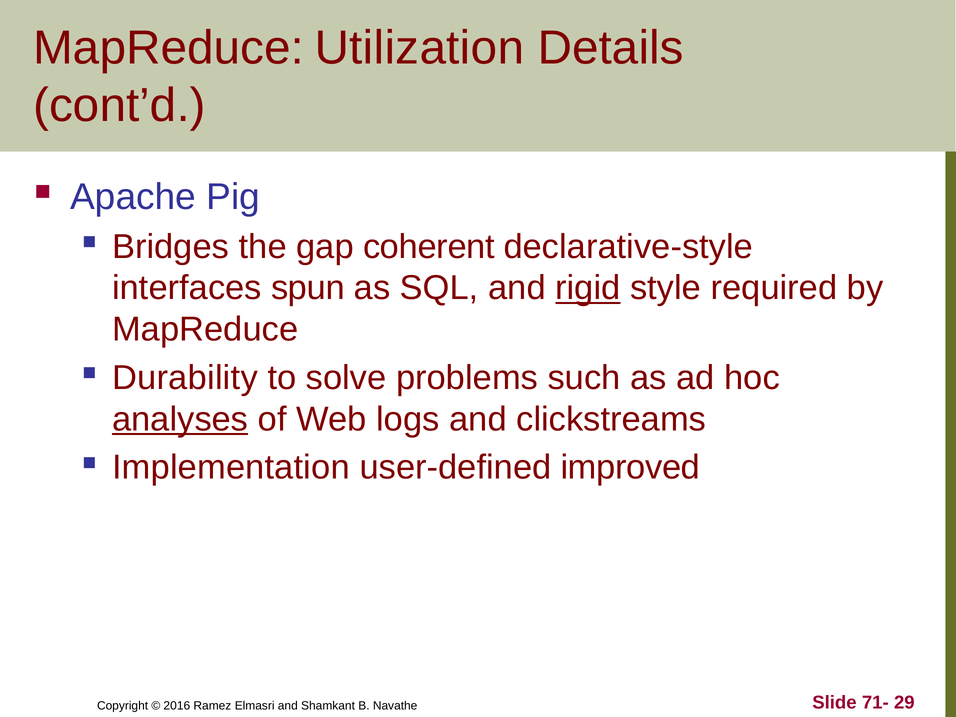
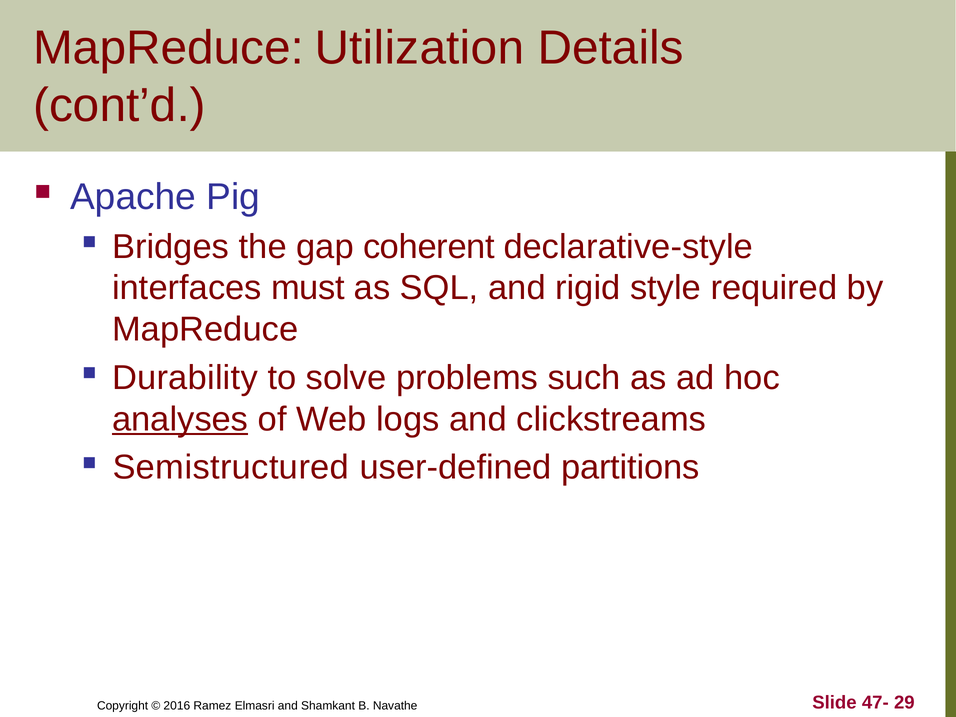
spun: spun -> must (308, 288)
rigid underline: present -> none (588, 288)
Implementation: Implementation -> Semistructured (231, 467)
improved: improved -> partitions (630, 467)
71-: 71- -> 47- (875, 702)
